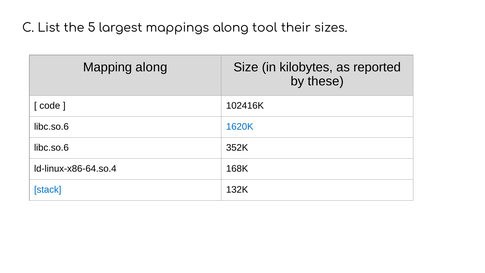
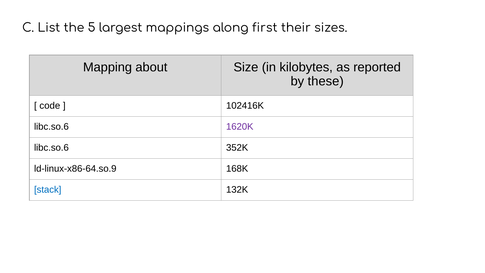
tool: tool -> first (265, 28)
Mapping along: along -> about (151, 67)
1620K colour: blue -> purple (240, 127)
ld-linux-x86-64.so.4: ld-linux-x86-64.so.4 -> ld-linux-x86-64.so.9 (75, 169)
